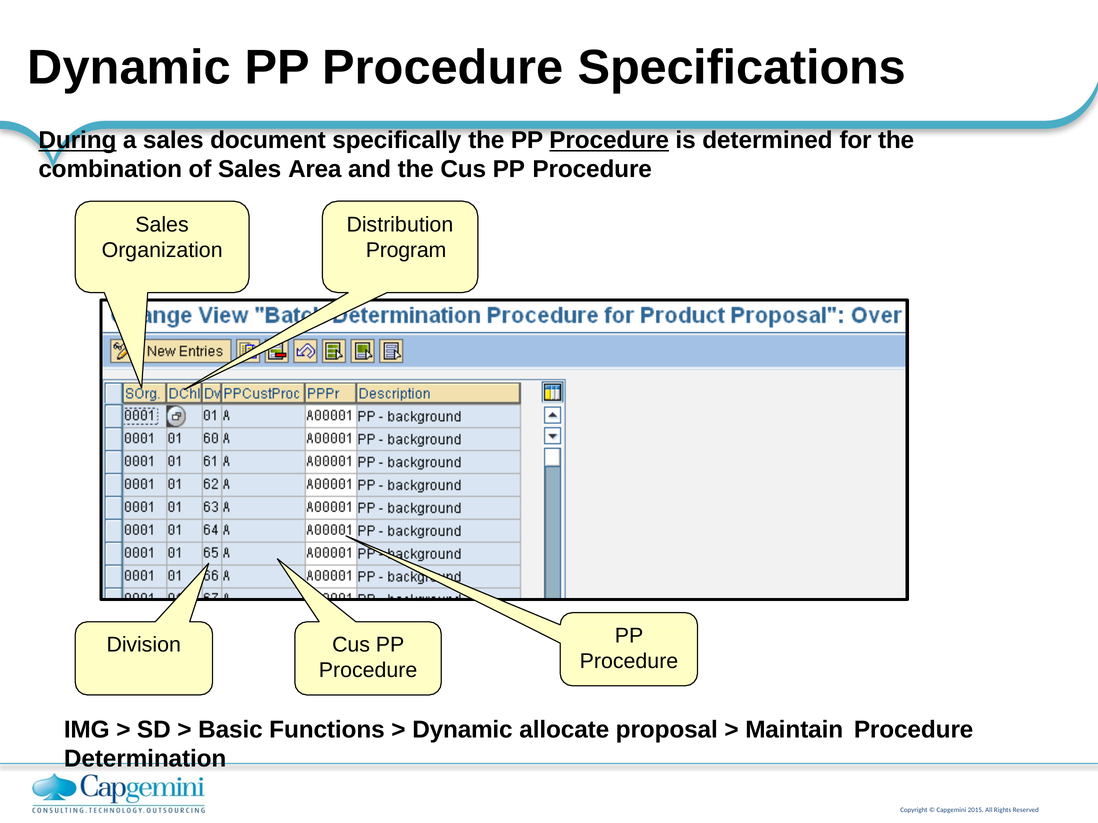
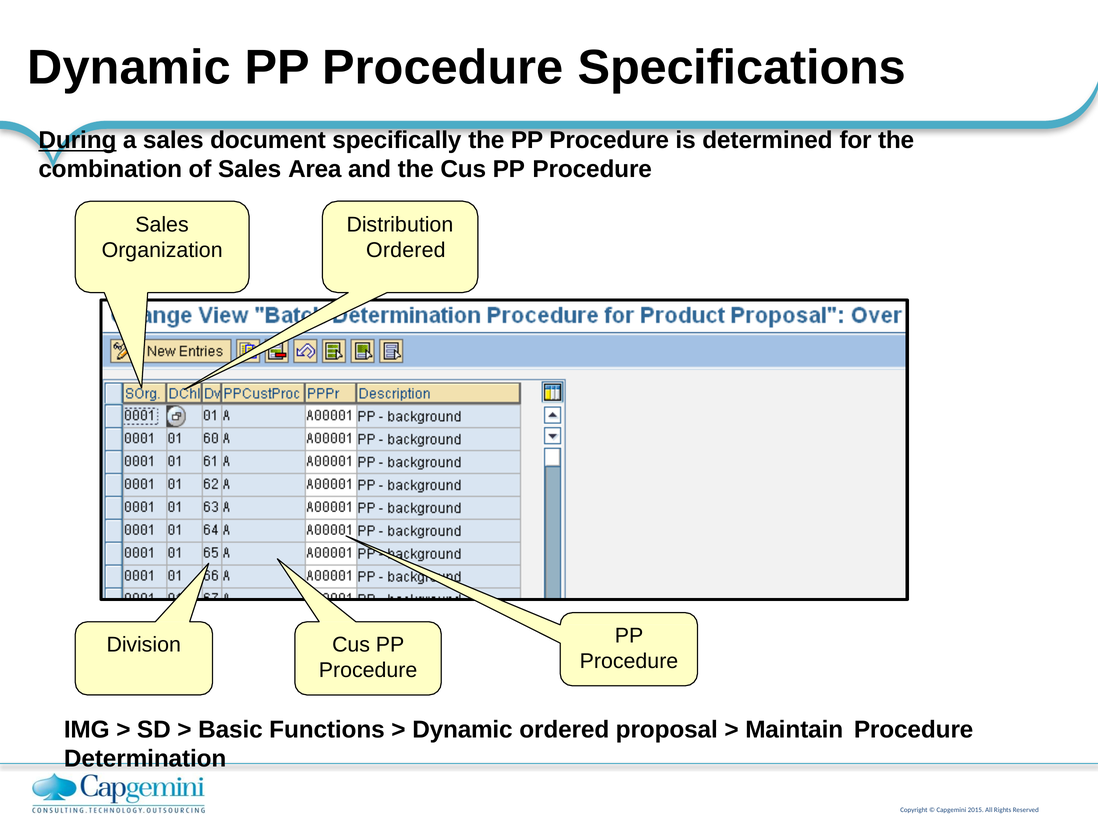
Procedure underline: present -> none (609, 140)
Program: Program -> Ordered (406, 251)
Dynamic allocate: allocate -> ordered (564, 730)
